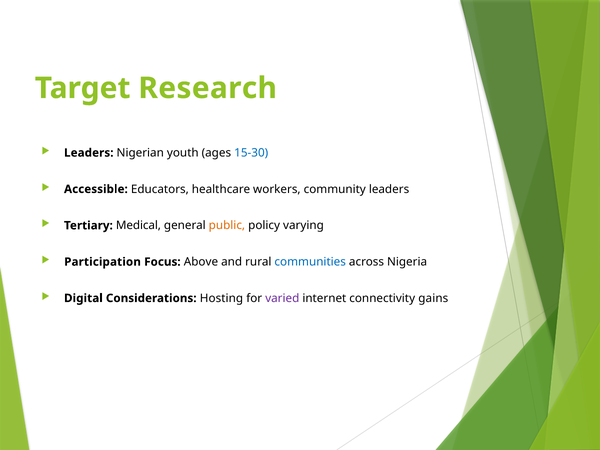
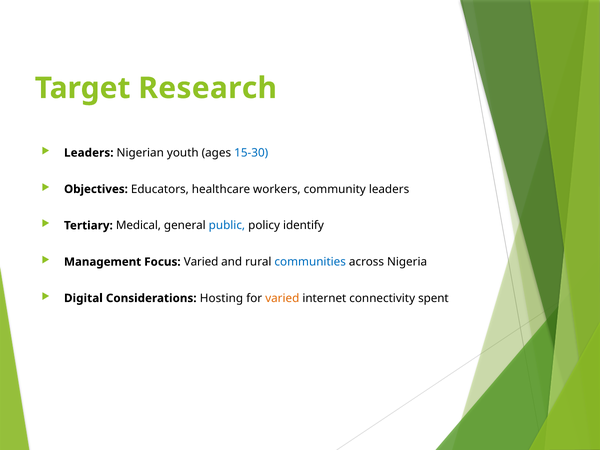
Accessible: Accessible -> Objectives (96, 189)
public colour: orange -> blue (227, 226)
varying: varying -> identify (303, 226)
Participation: Participation -> Management (103, 262)
Focus Above: Above -> Varied (201, 262)
varied colour: purple -> orange (282, 298)
gains: gains -> spent (433, 298)
